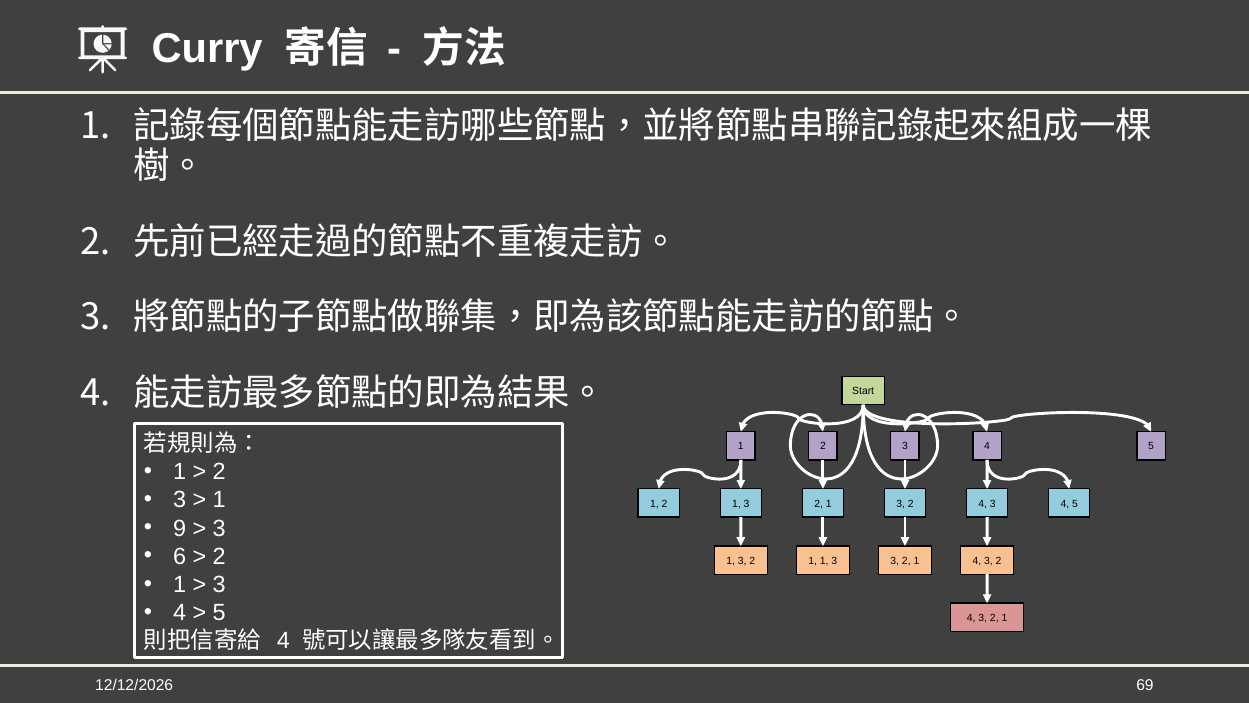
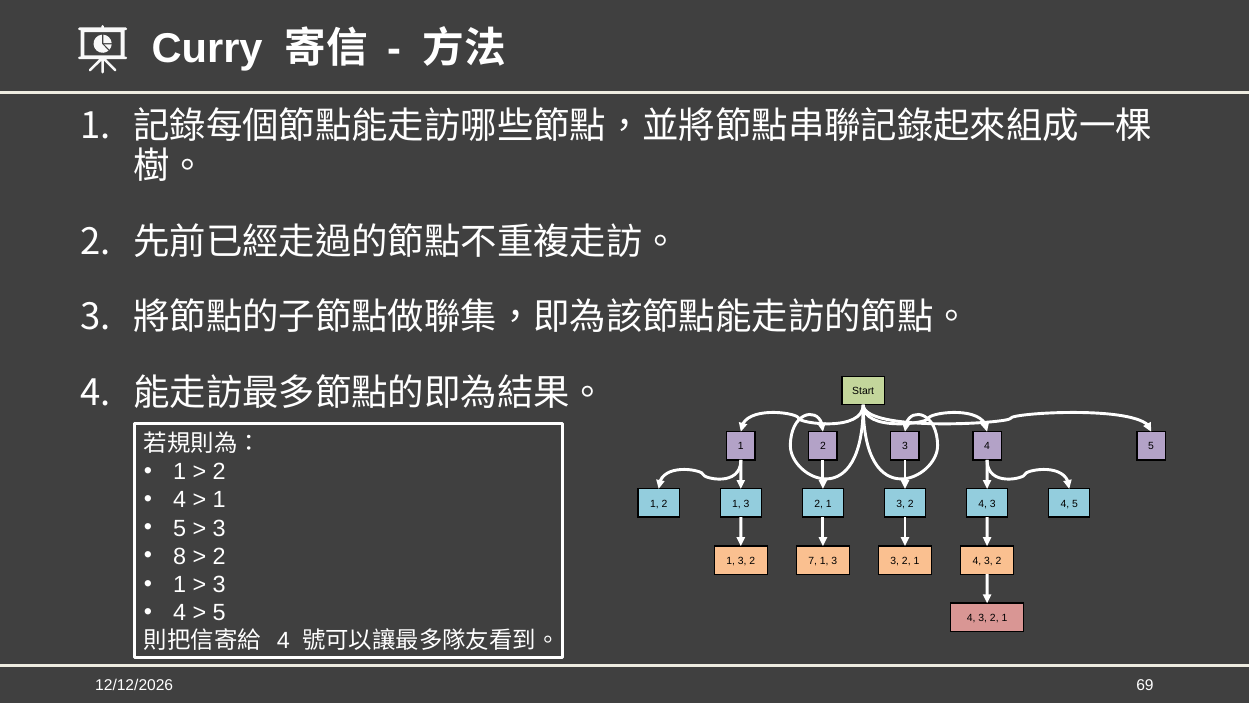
3: 3 -> 4 (180, 500)
9: 9 -> 5 (180, 528)
6: 6 -> 8 (180, 556)
1 3 2 1: 1 -> 7 (813, 560)
